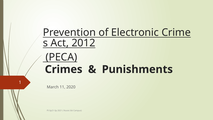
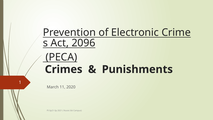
2012: 2012 -> 2096 (83, 43)
